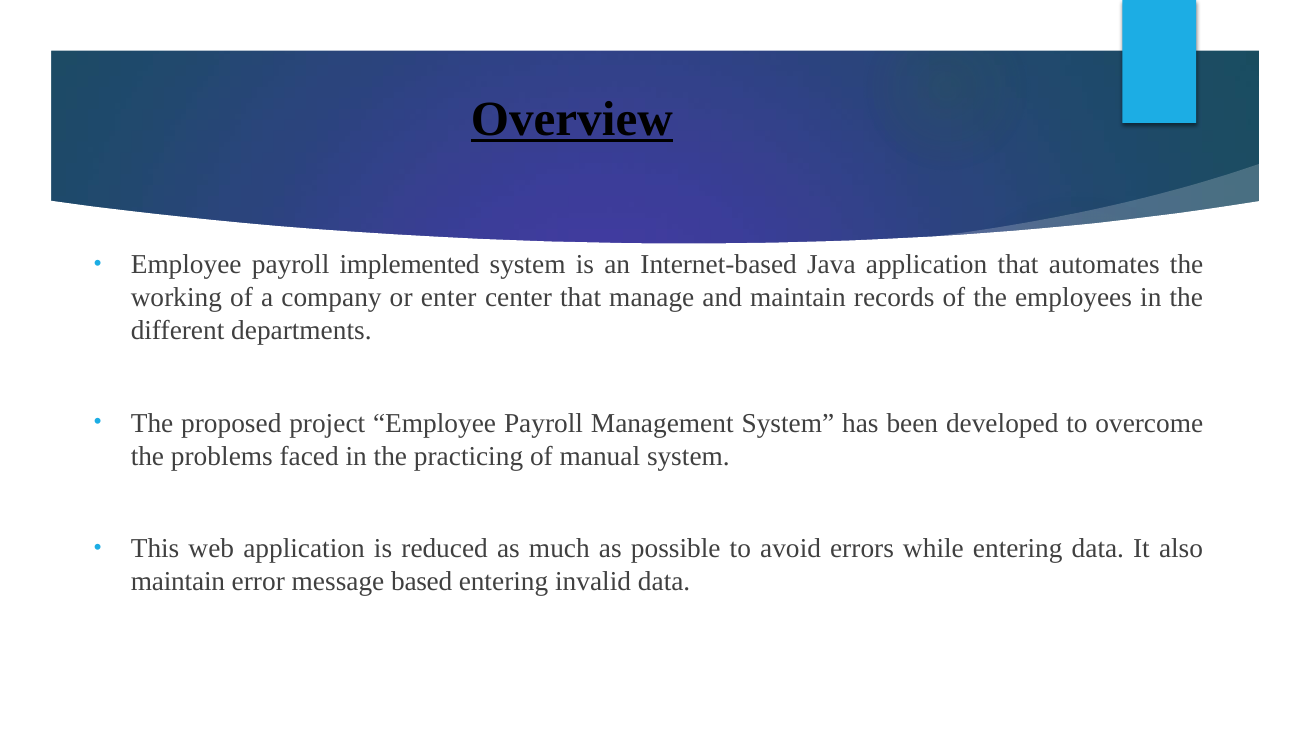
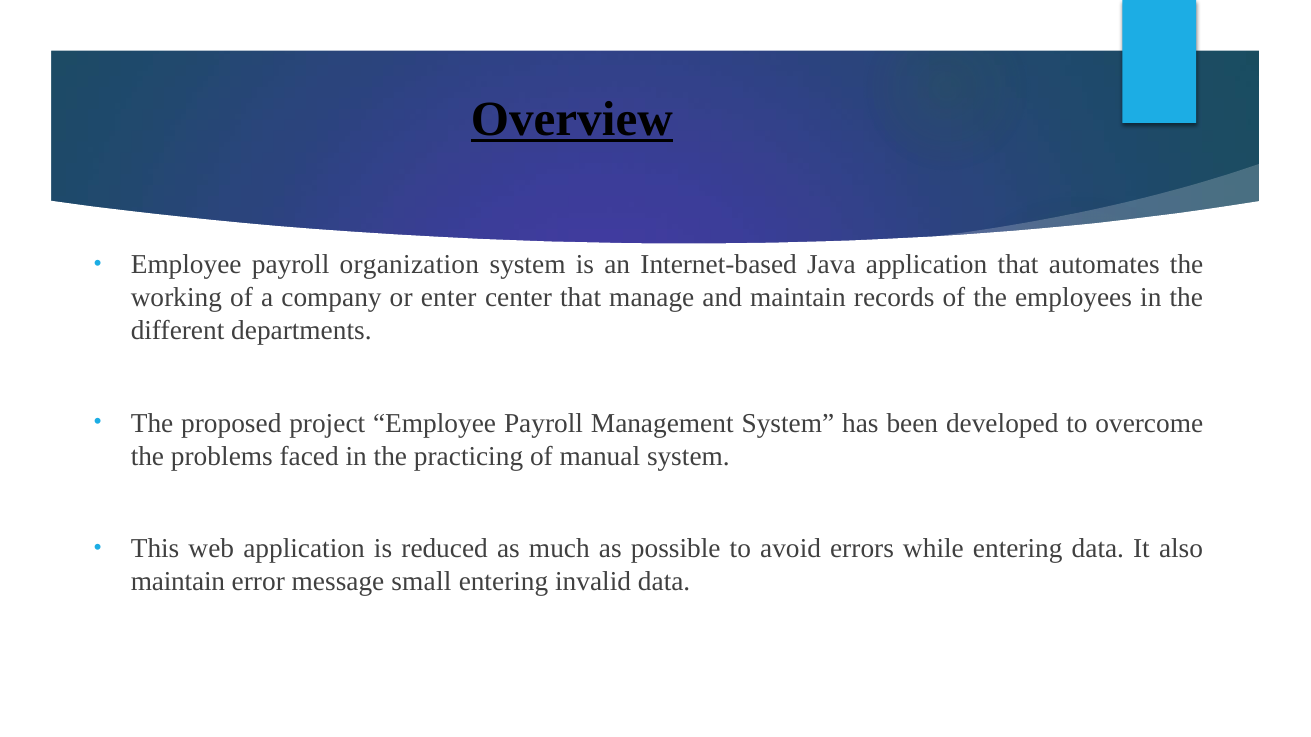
implemented: implemented -> organization (409, 265)
based: based -> small (421, 582)
